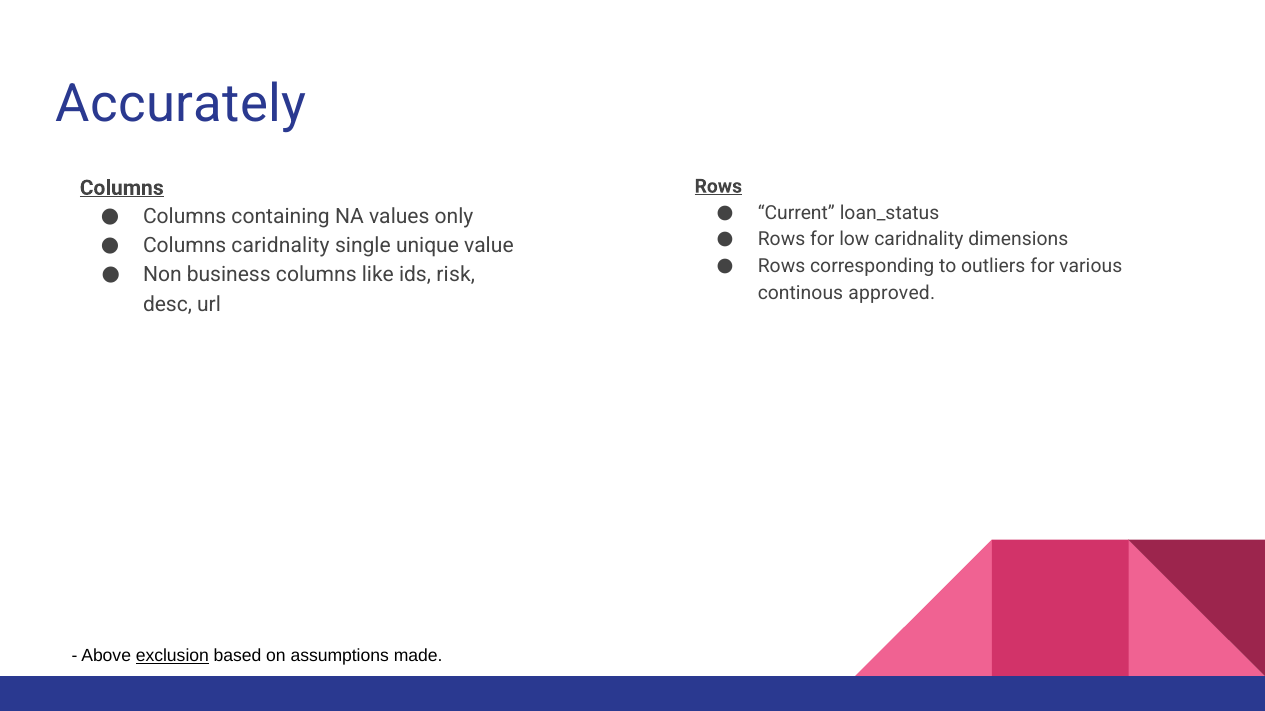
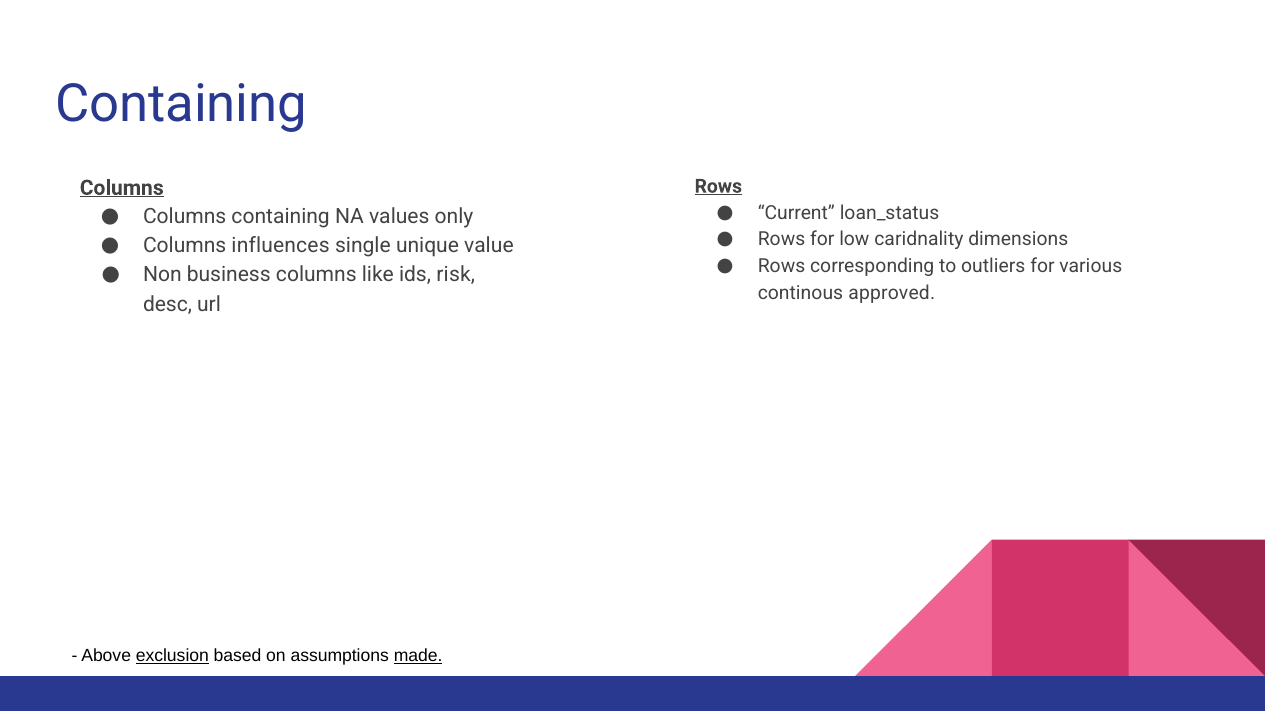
Accurately: Accurately -> Containing (181, 104)
Columns caridnality: caridnality -> influences (281, 246)
made underline: none -> present (418, 656)
